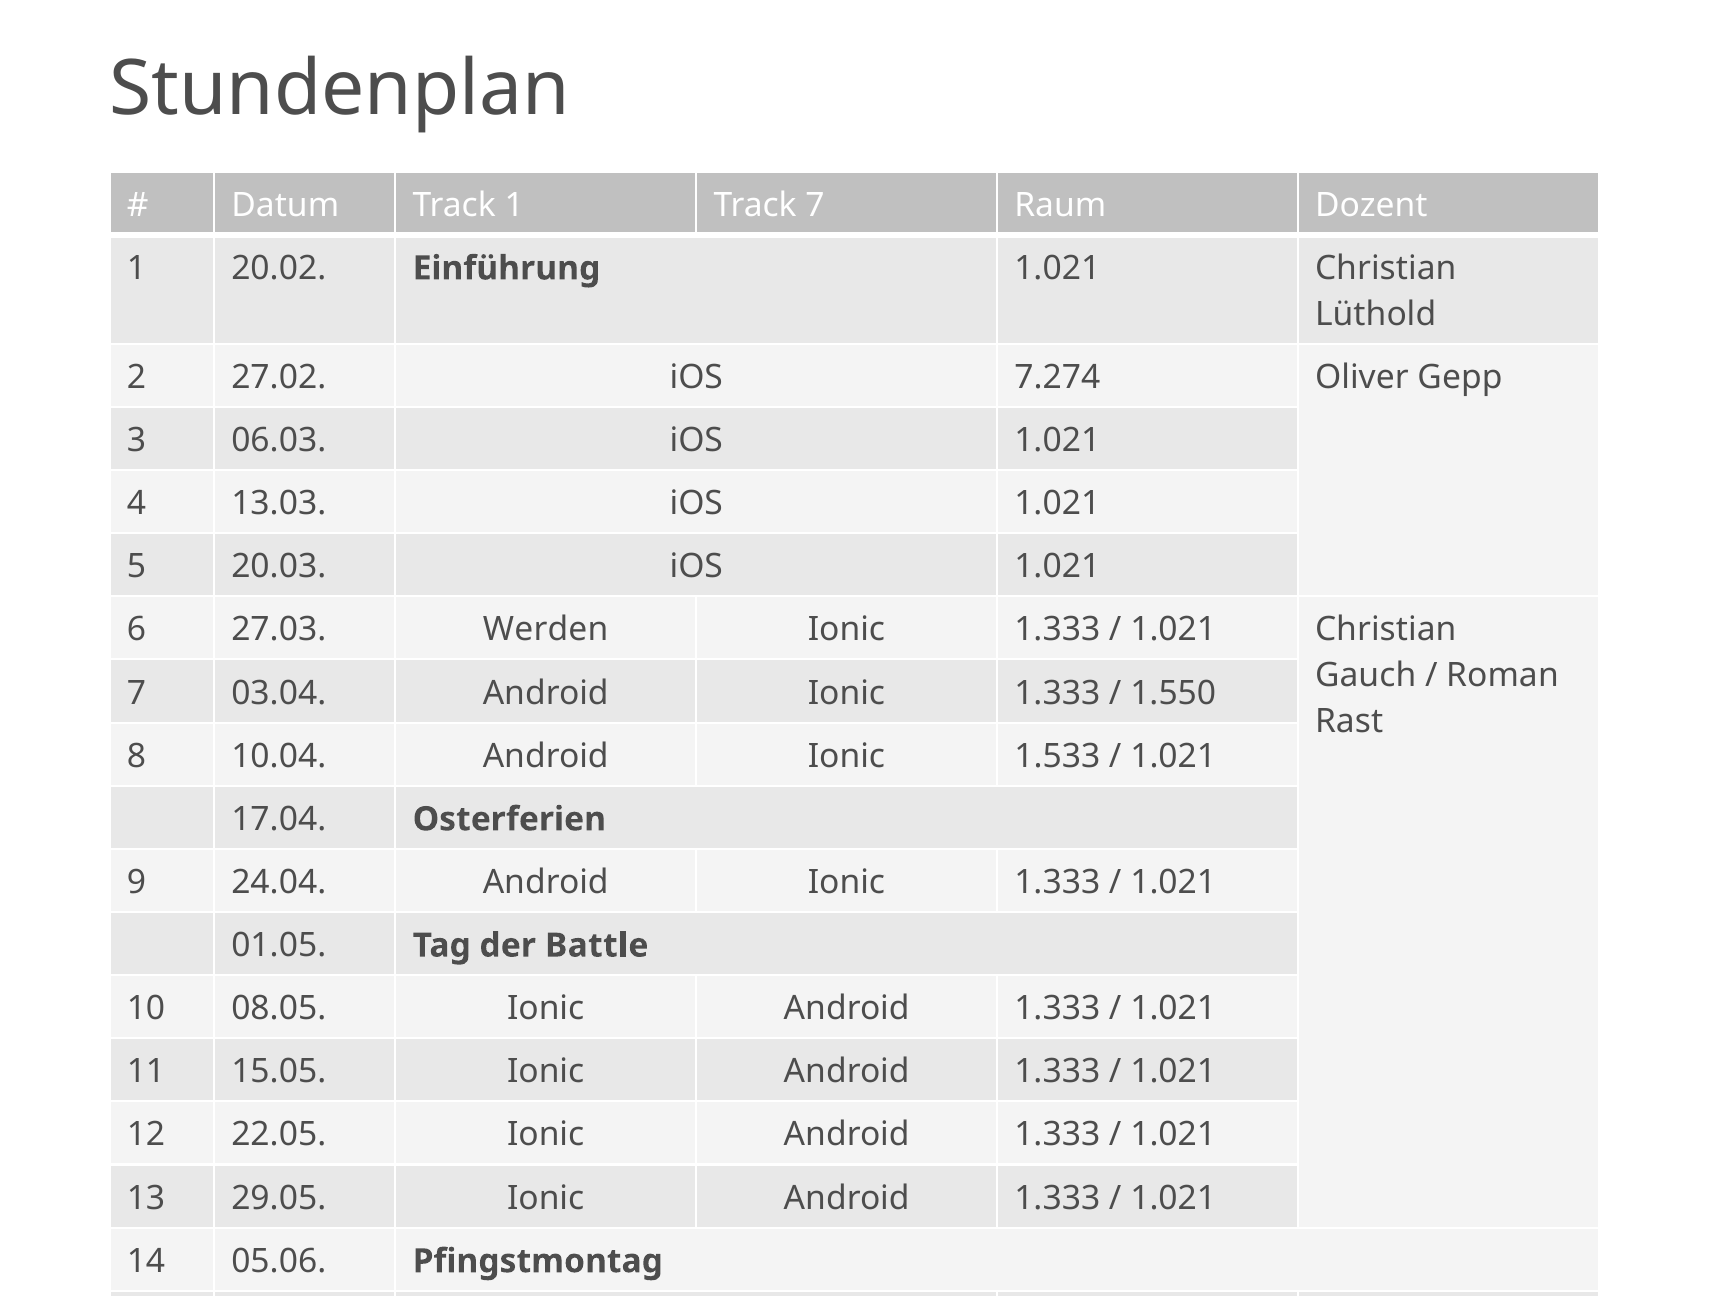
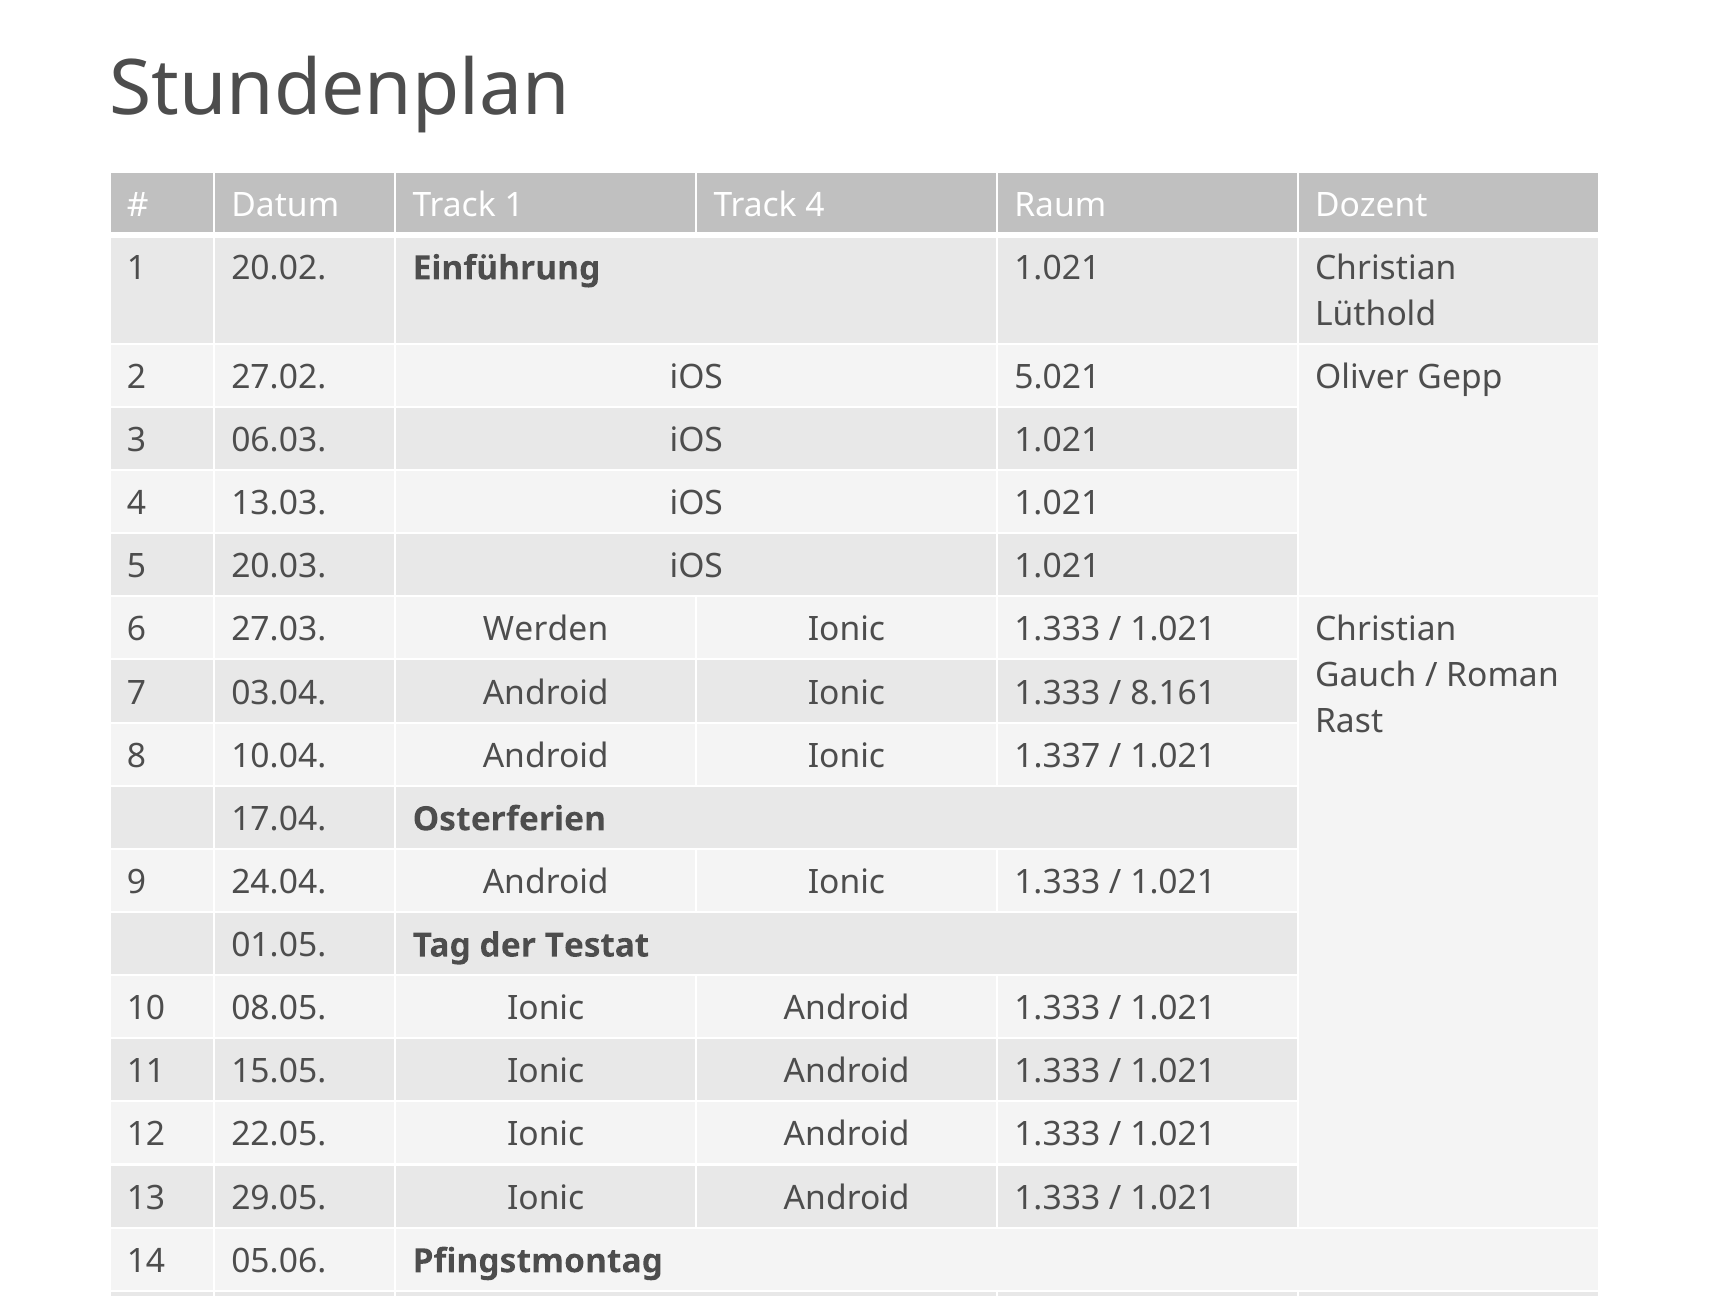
Track 7: 7 -> 4 (815, 205)
7.274: 7.274 -> 5.021 (1057, 377)
1.550: 1.550 -> 8.161 (1173, 693)
1.533: 1.533 -> 1.337 (1057, 756)
Battle: Battle -> Testat (597, 946)
